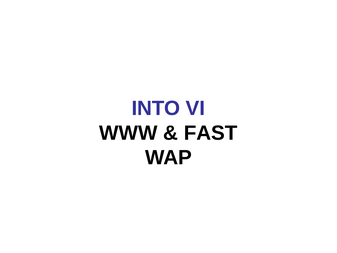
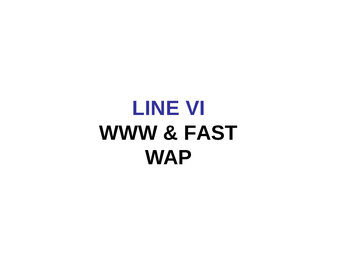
INTO: INTO -> LINE (156, 108)
